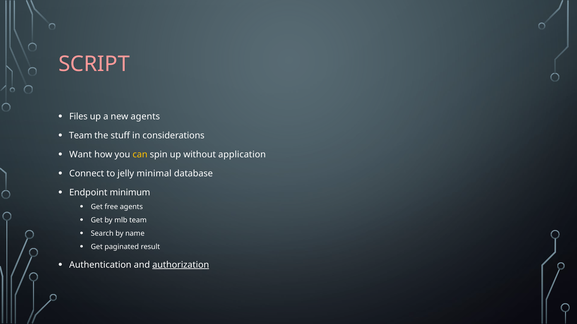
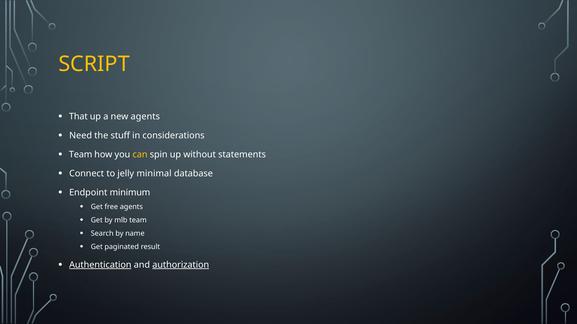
SCRIPT colour: pink -> yellow (94, 64)
Files: Files -> That (78, 117)
Team: Team -> Need (81, 136)
Want: Want -> Team (81, 155)
application: application -> statements (242, 155)
Authentication underline: none -> present (100, 265)
